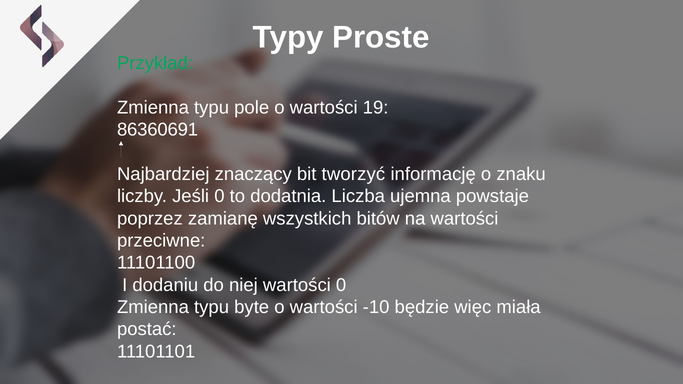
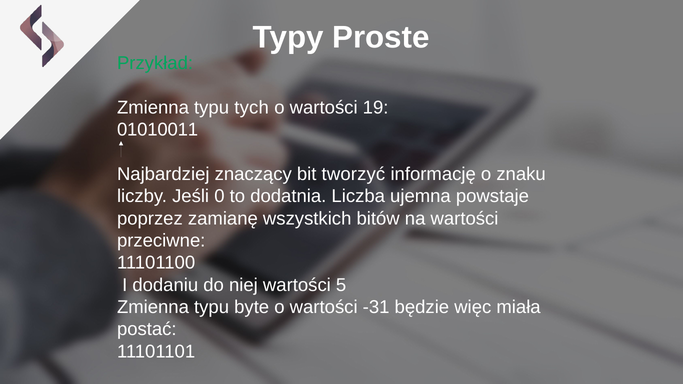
pole: pole -> tych (252, 108)
86360691: 86360691 -> 01010011 (158, 130)
wartości 0: 0 -> 5 (341, 285)
-10: -10 -> -31 (376, 307)
